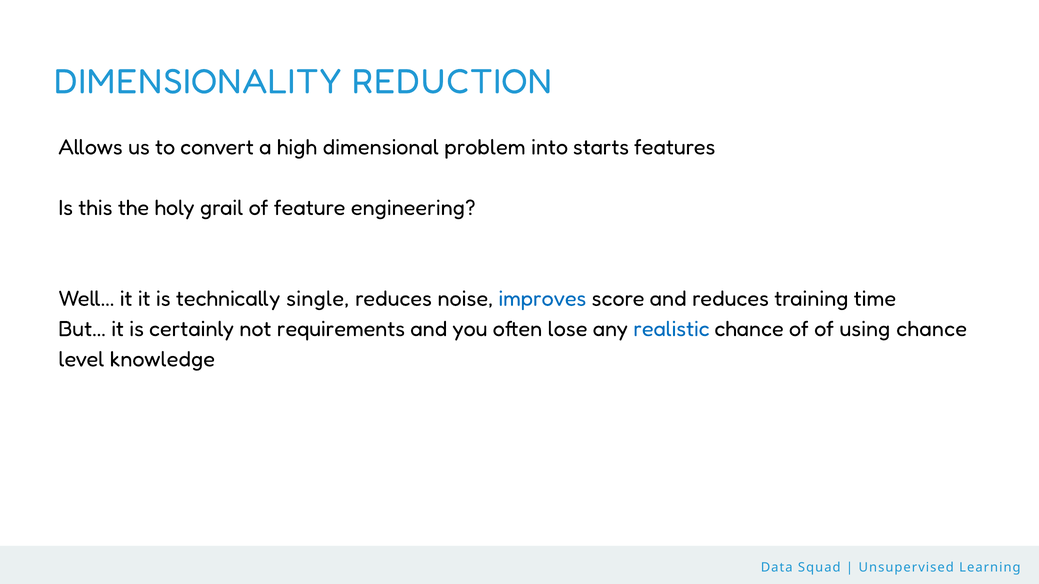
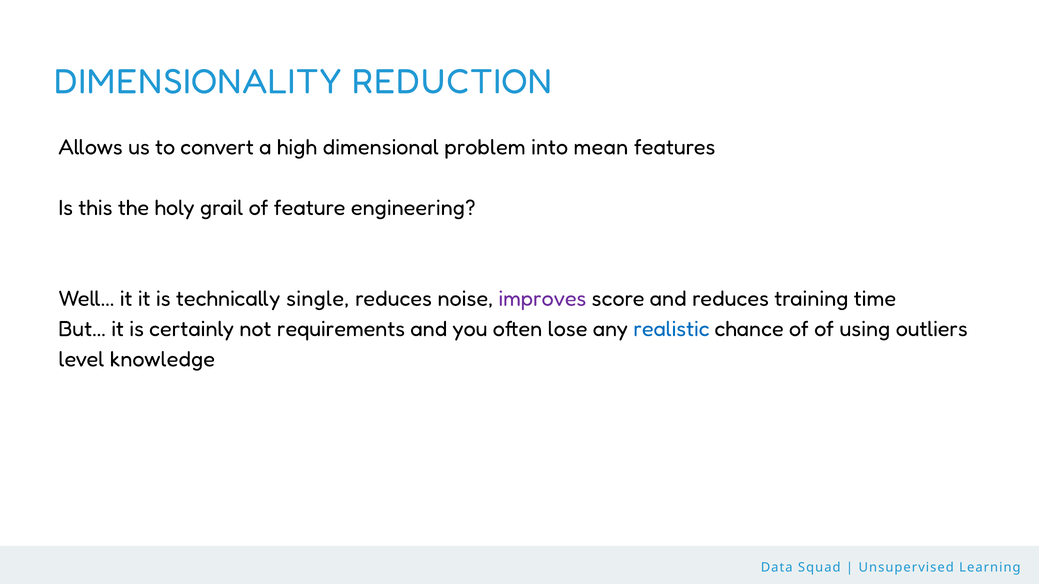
starts: starts -> mean (601, 147)
improves colour: blue -> purple (542, 299)
using chance: chance -> outliers (932, 329)
